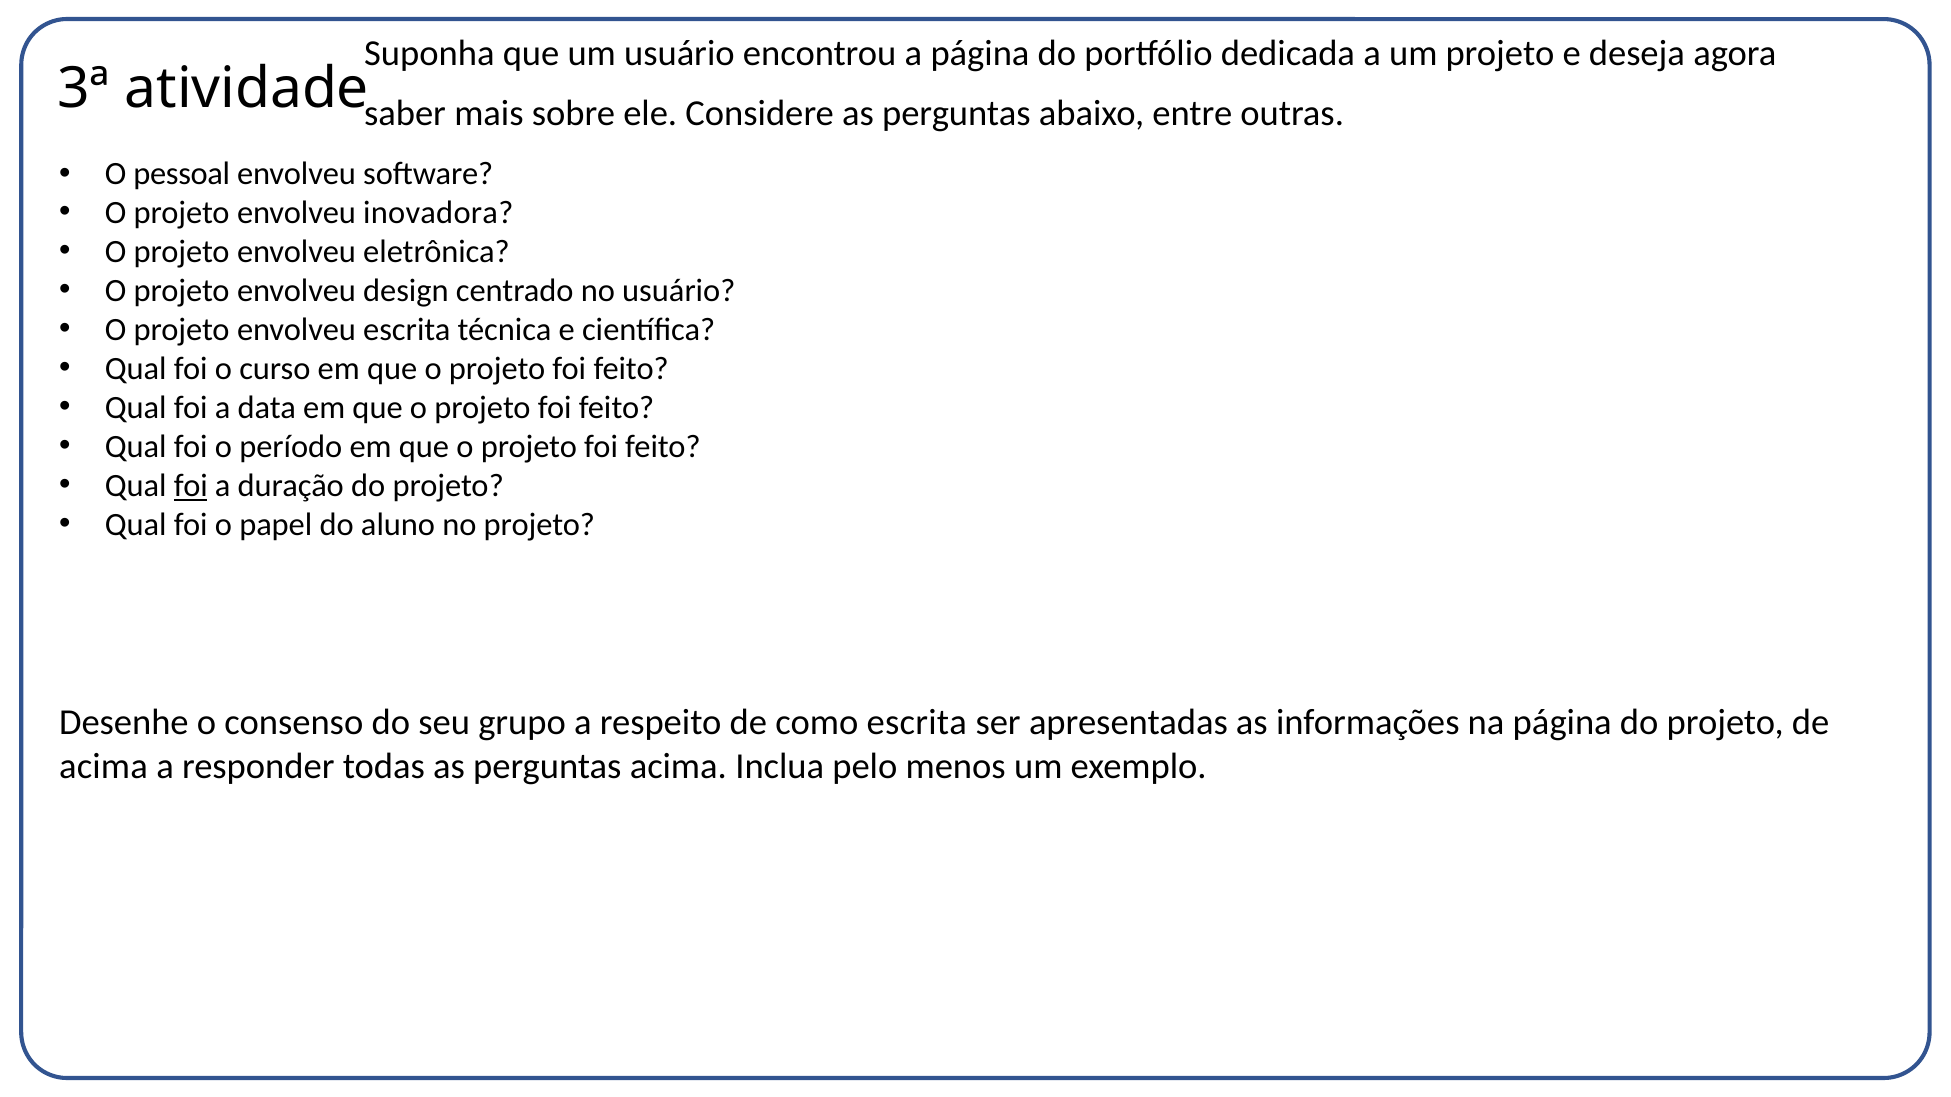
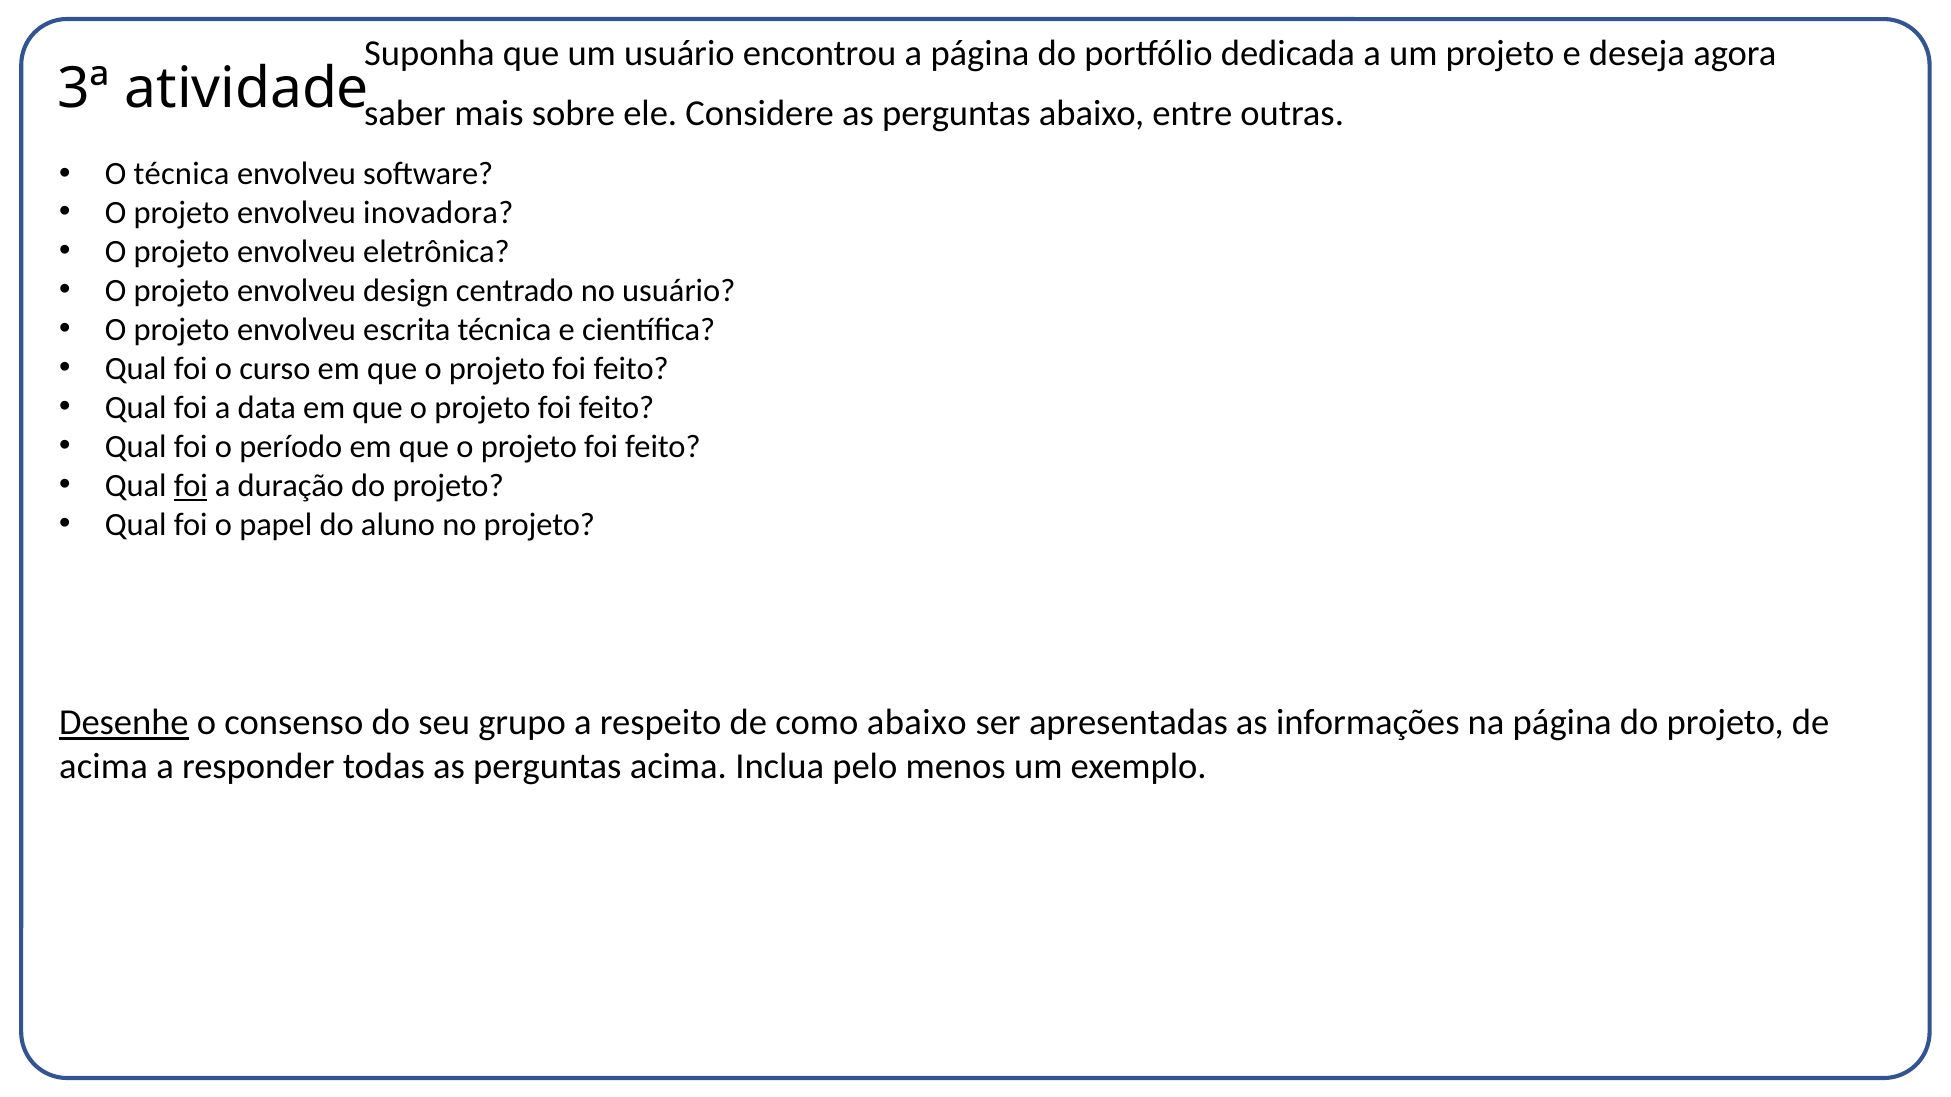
O pessoal: pessoal -> técnica (182, 174)
Desenhe underline: none -> present (124, 723)
como escrita: escrita -> abaixo (917, 723)
